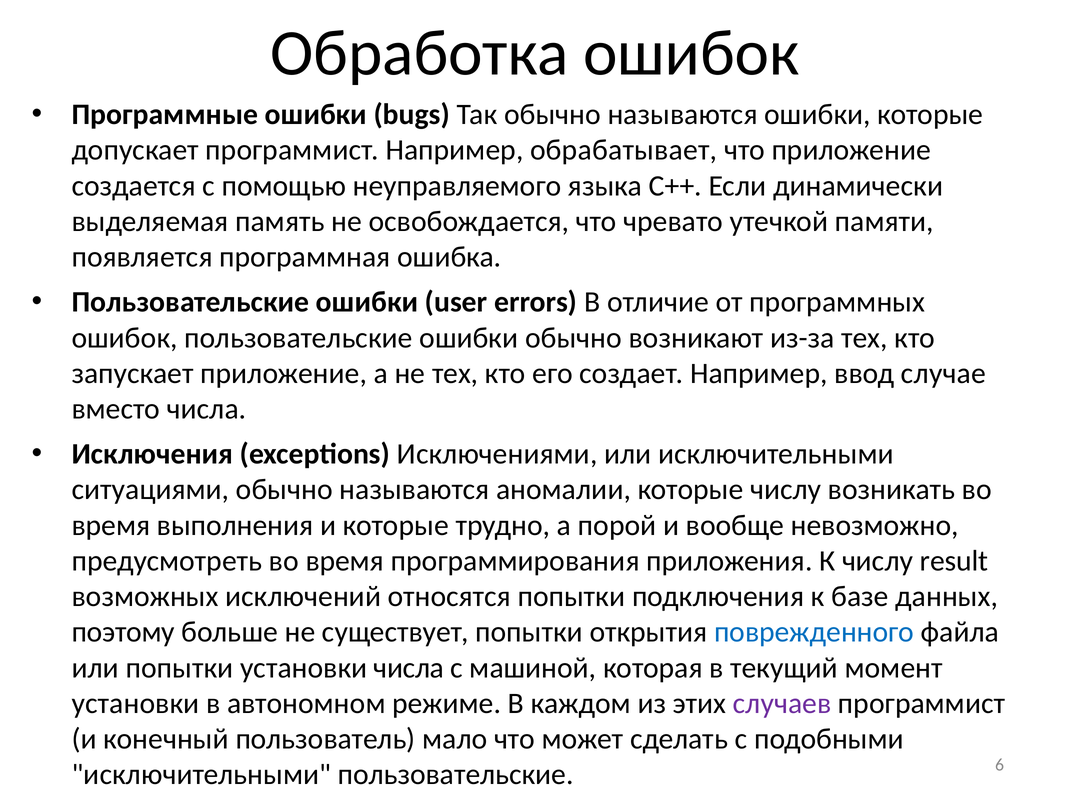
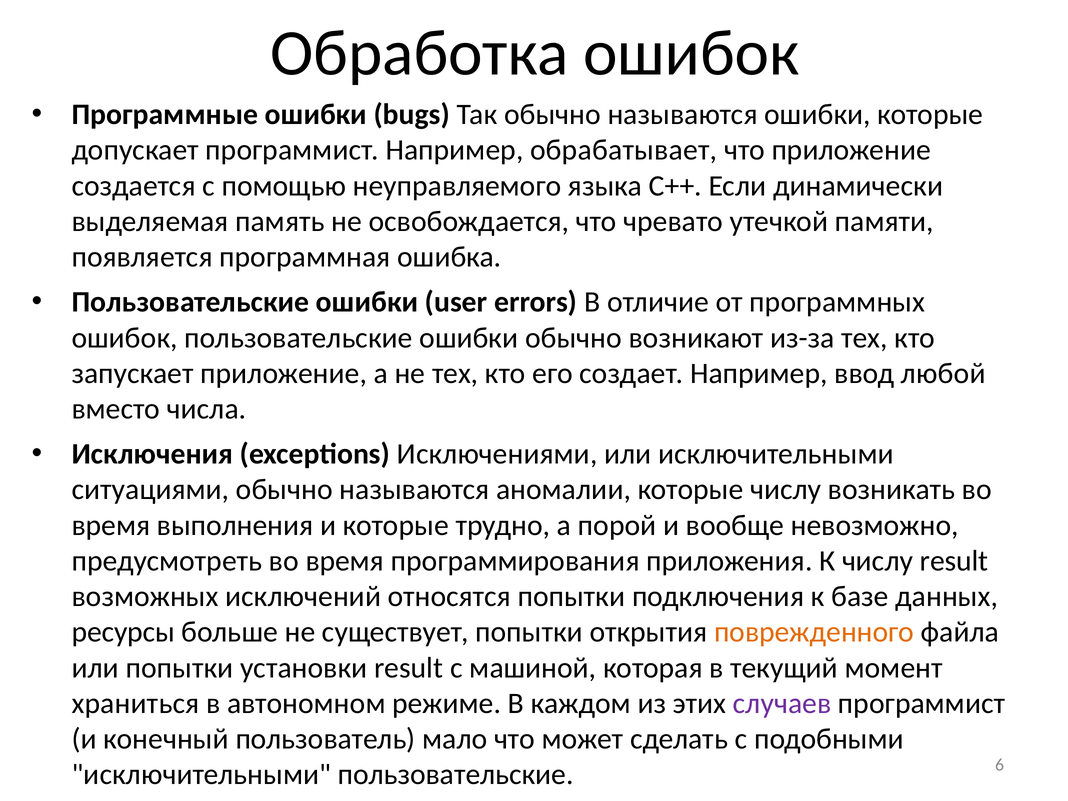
случае: случае -> любой (943, 373)
поэтому: поэтому -> ресурсы (123, 632)
поврежденного colour: blue -> orange (814, 632)
установки числа: числа -> result (409, 668)
установки: установки -> храниться (136, 703)
